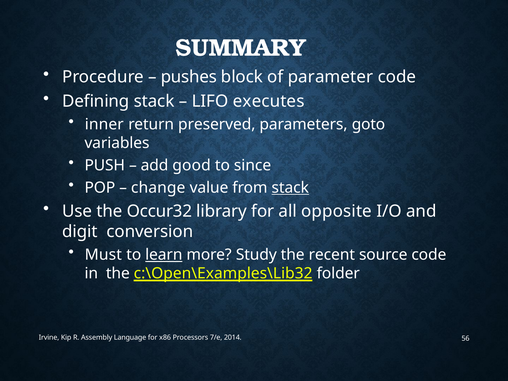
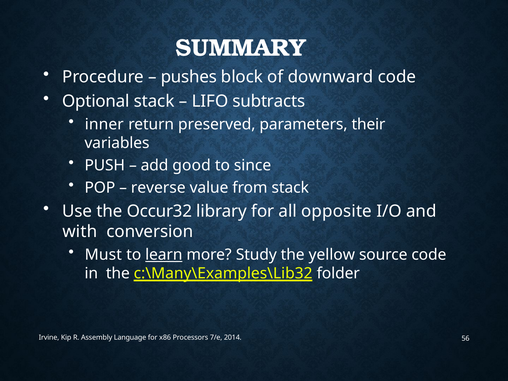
parameter: parameter -> downward (330, 77)
Defining: Defining -> Optional (96, 101)
executes: executes -> subtracts (269, 101)
goto: goto -> their (368, 124)
change: change -> reverse (158, 188)
stack underline: present -> none (290, 188)
digit: digit -> with (80, 232)
recent: recent -> yellow (332, 255)
c:\Open\Examples\Lib32: c:\Open\Examples\Lib32 -> c:\Many\Examples\Lib32 (223, 273)
